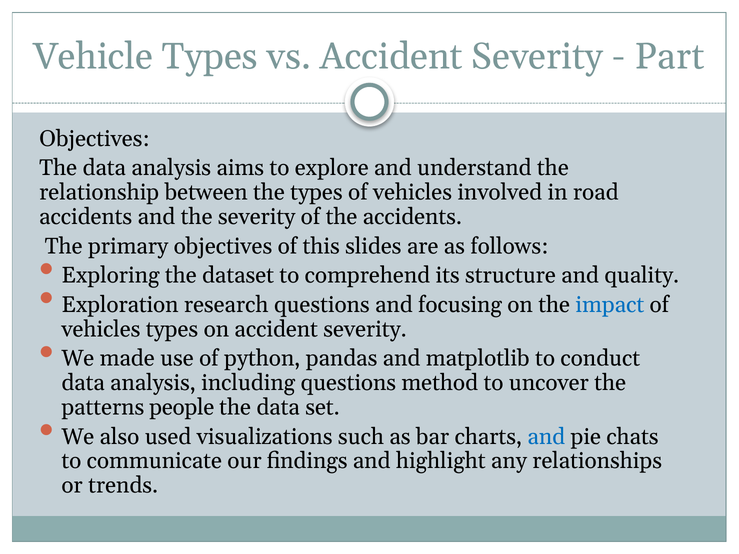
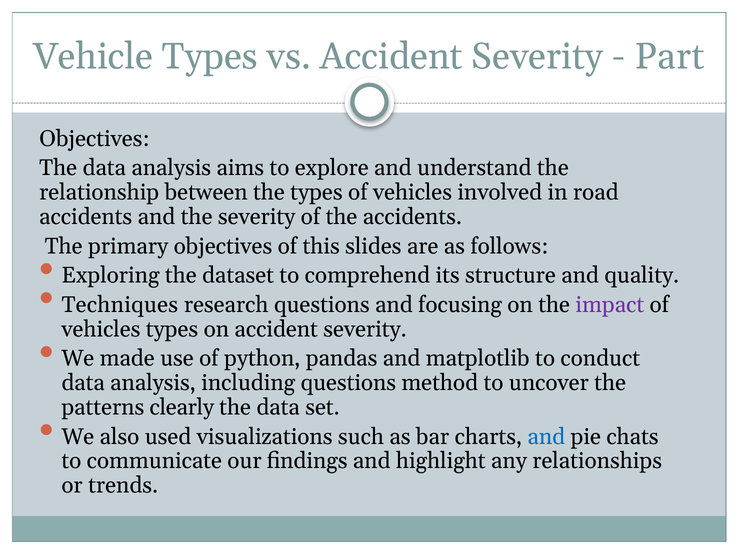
Exploration: Exploration -> Techniques (120, 305)
impact colour: blue -> purple (610, 305)
people: people -> clearly (182, 407)
